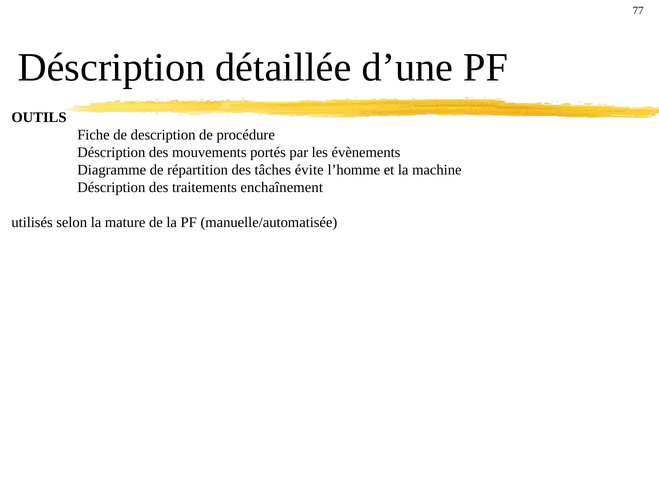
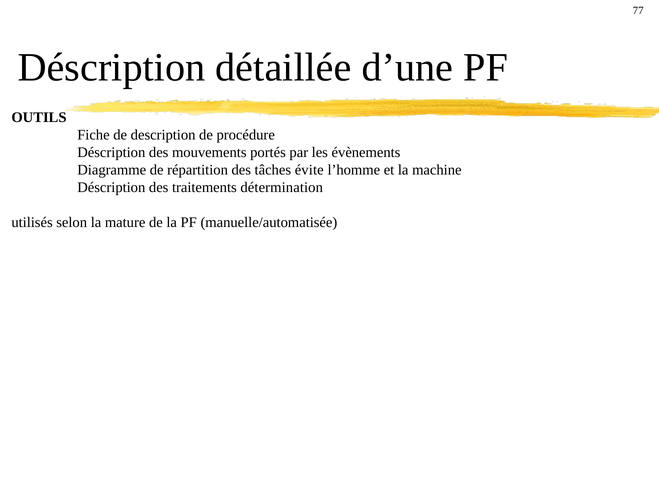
enchaînement: enchaînement -> détermination (282, 188)
